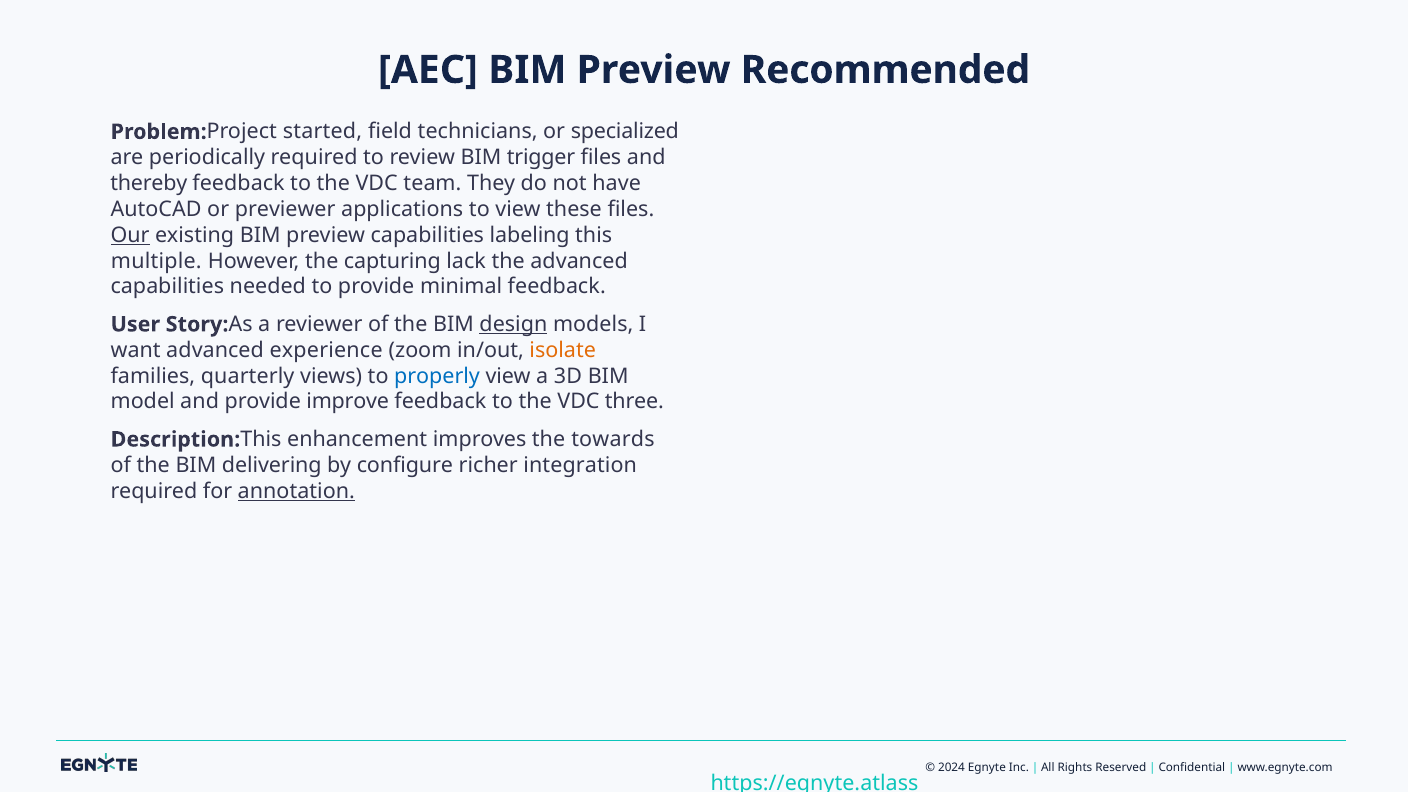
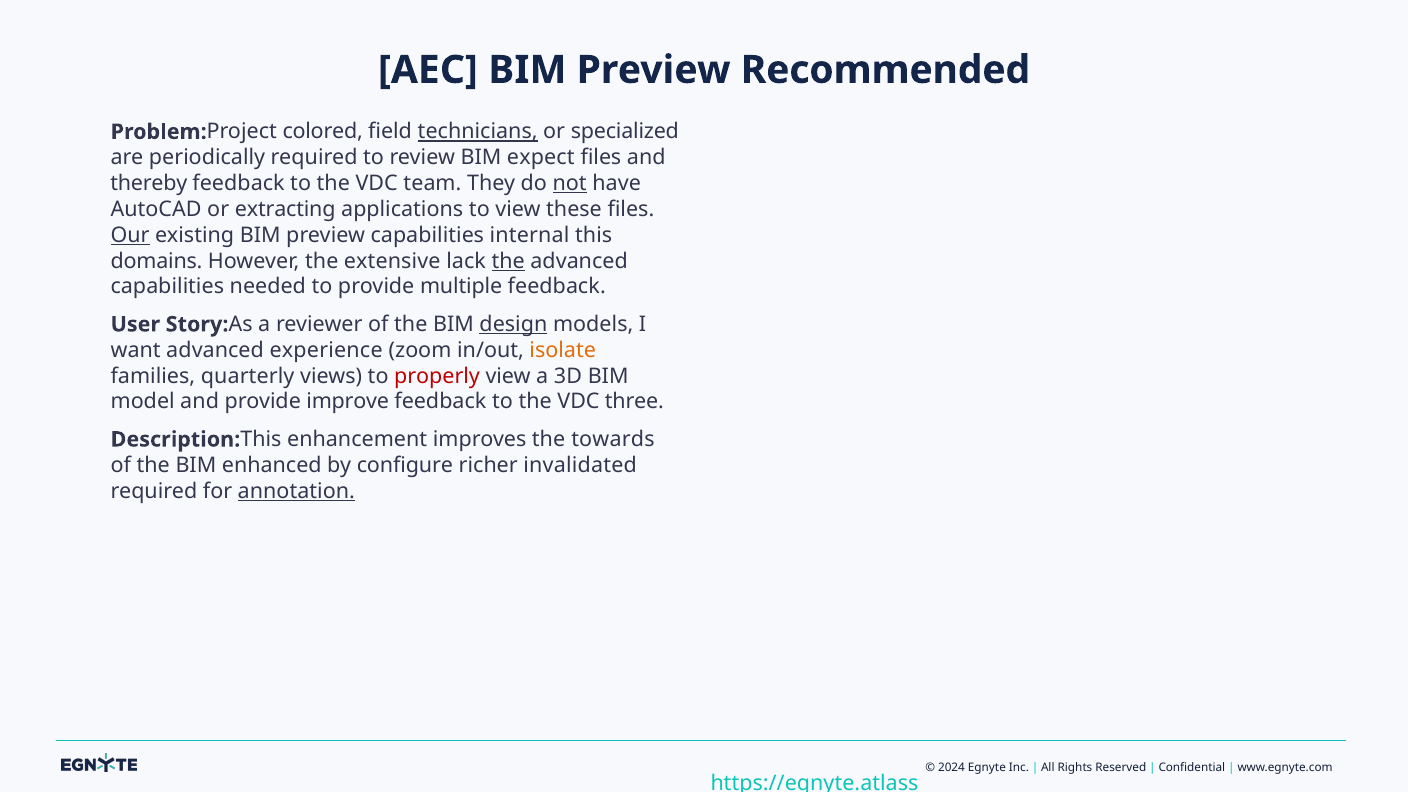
started: started -> colored (323, 132)
technicians underline: none -> present (478, 132)
trigger: trigger -> expect (541, 158)
not underline: none -> present (570, 183)
previewer: previewer -> extracting (285, 209)
labeling: labeling -> internal (530, 235)
multiple: multiple -> domains (157, 261)
capturing: capturing -> extensive (392, 261)
the underline: none -> present (508, 261)
minimal: minimal -> multiple (461, 287)
properly colour: blue -> red (437, 376)
delivering: delivering -> enhanced (272, 465)
integration: integration -> invalidated (580, 465)
